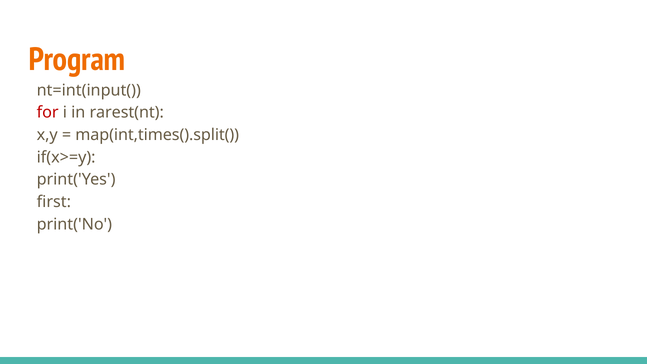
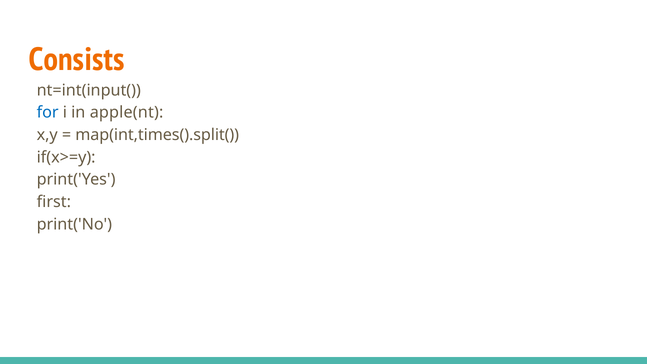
Program: Program -> Consists (77, 60)
for colour: red -> blue (48, 113)
rarest(nt: rarest(nt -> apple(nt (127, 113)
